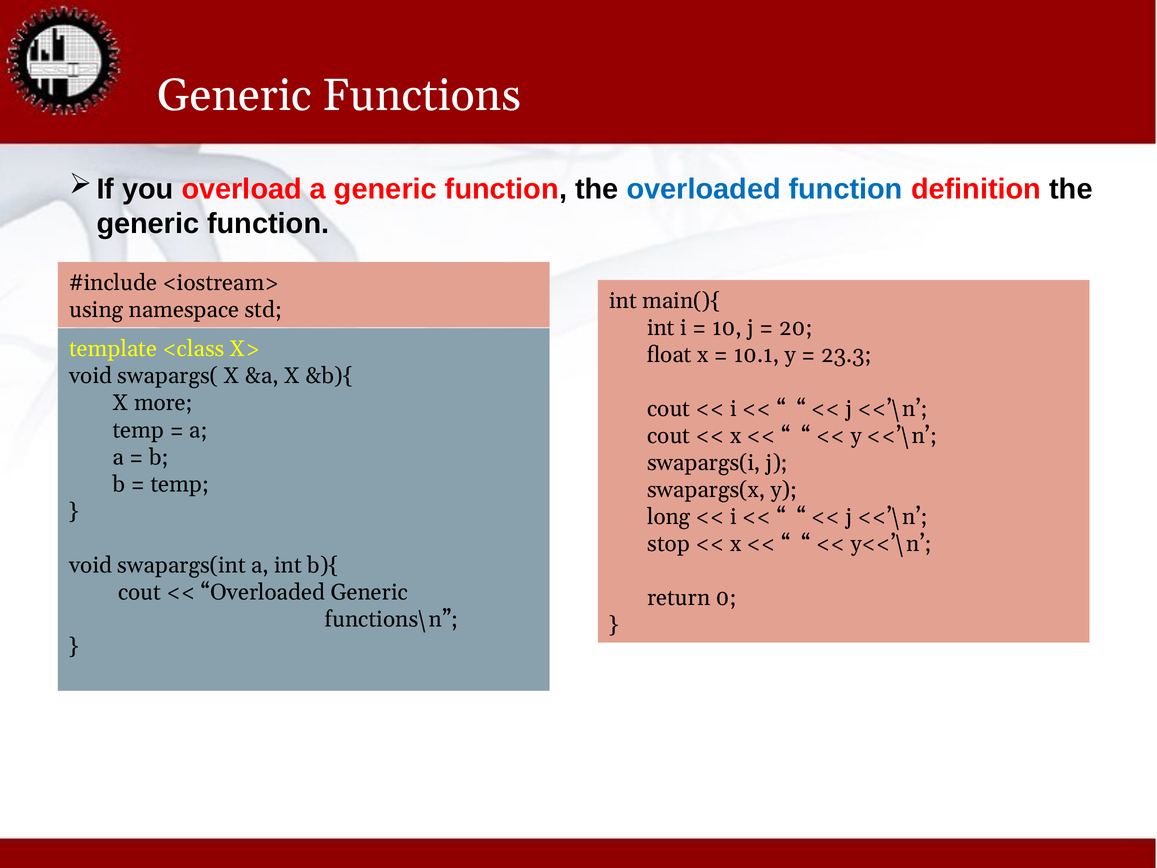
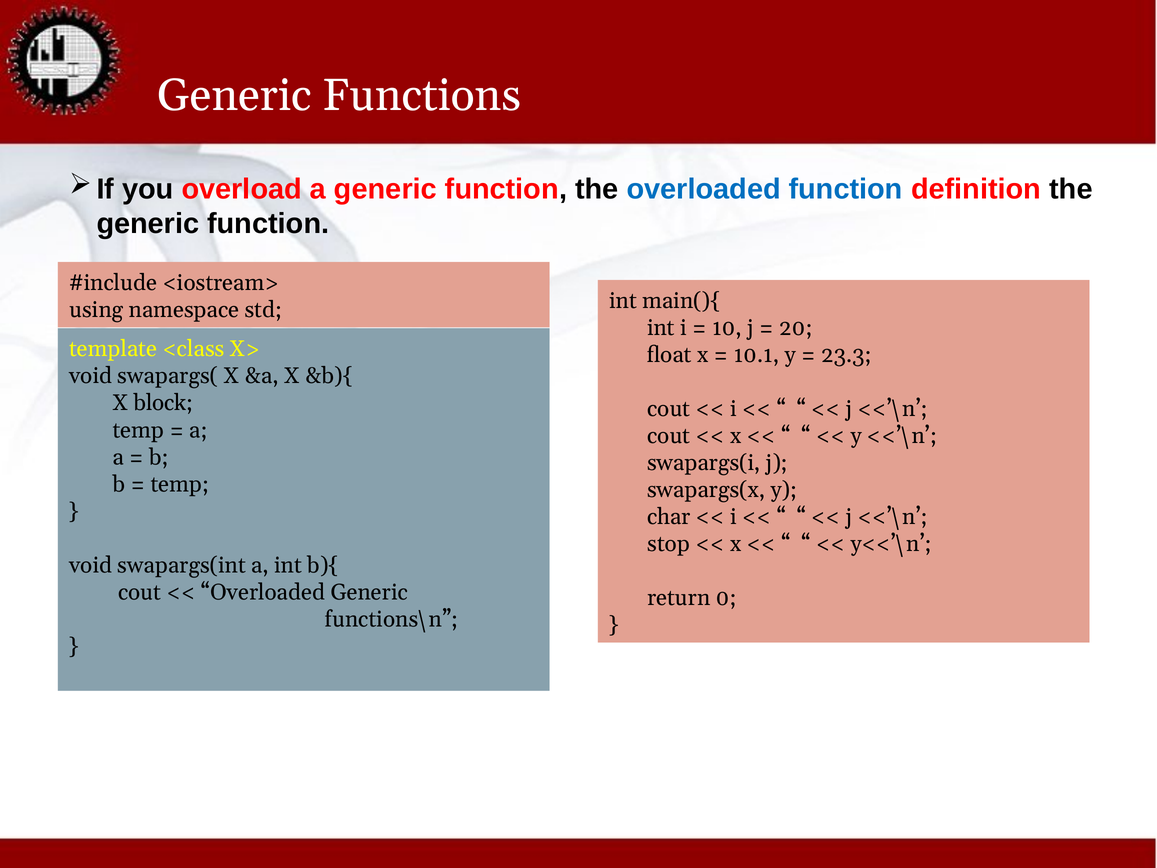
more: more -> block (163, 403)
long: long -> char (669, 517)
